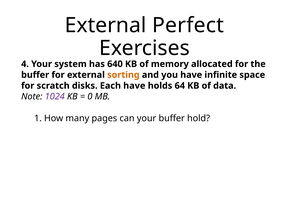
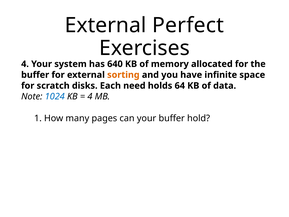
Each have: have -> need (134, 86)
1024 colour: purple -> blue (55, 96)
0: 0 -> 4 (90, 96)
